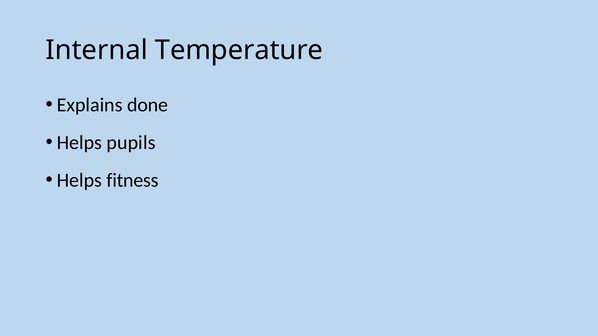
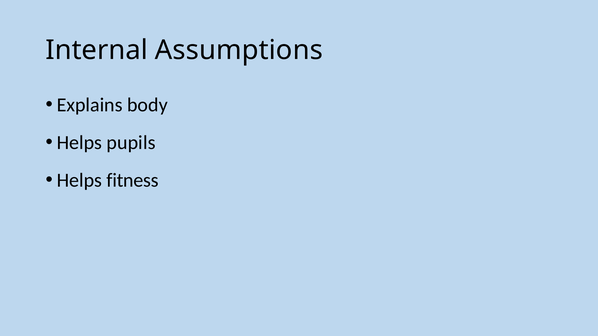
Temperature: Temperature -> Assumptions (239, 50)
done: done -> body (147, 105)
